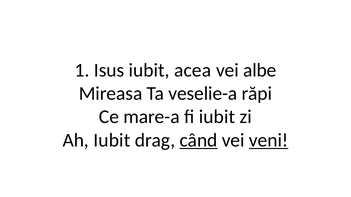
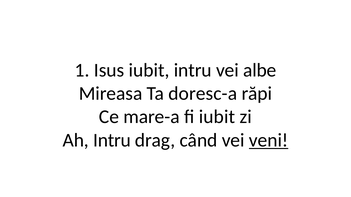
iubit acea: acea -> intru (193, 70)
veselie-a: veselie-a -> doresc-a (203, 94)
Ah Iubit: Iubit -> Intru (112, 140)
când underline: present -> none (199, 140)
